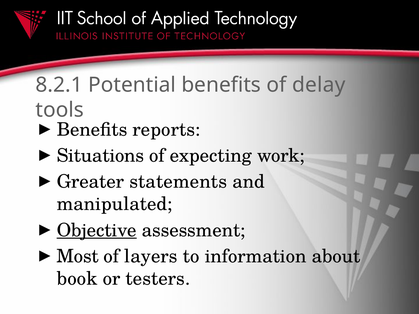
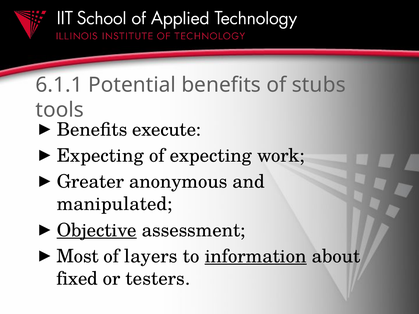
8.2.1: 8.2.1 -> 6.1.1 (59, 85)
delay: delay -> stubs (319, 85)
reports: reports -> execute (167, 130)
Situations: Situations -> Expecting (100, 156)
statements: statements -> anonymous (178, 182)
information underline: none -> present (256, 256)
book: book -> fixed (77, 279)
